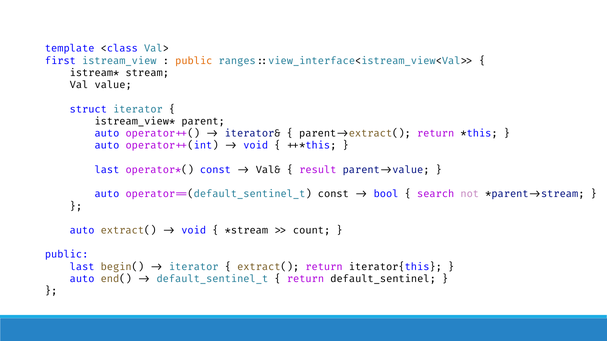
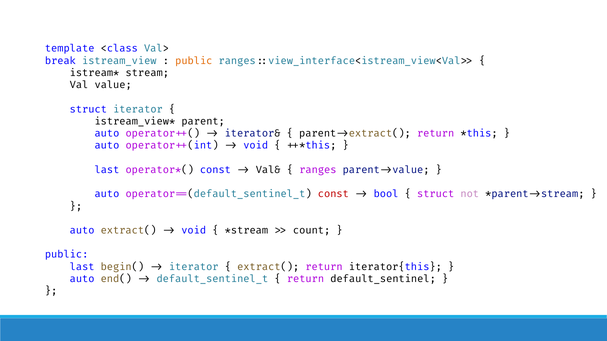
first: first -> break (60, 61)
result: result -> ranges (318, 170)
const colour: black -> red (333, 194)
search: search -> struct (436, 194)
